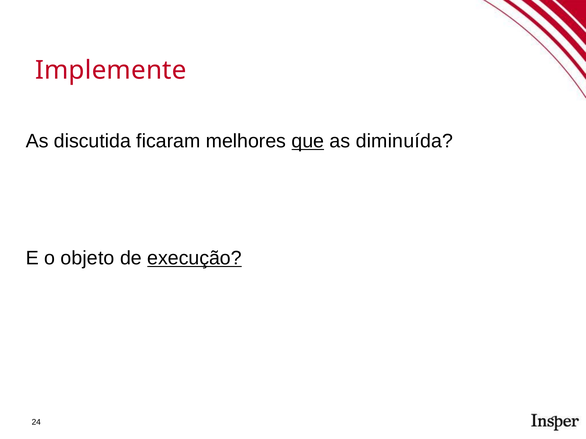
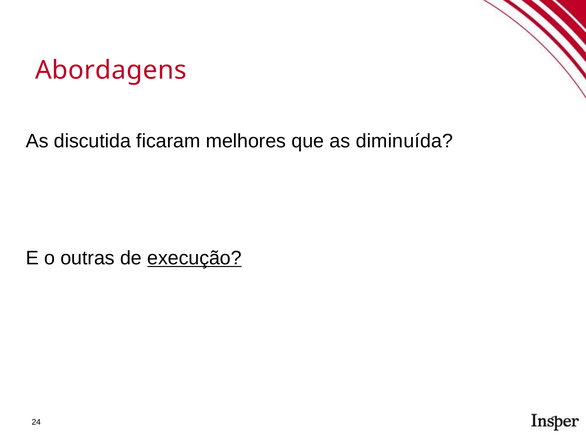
Implemente: Implemente -> Abordagens (111, 70)
que underline: present -> none (308, 141)
objeto: objeto -> outras (87, 258)
